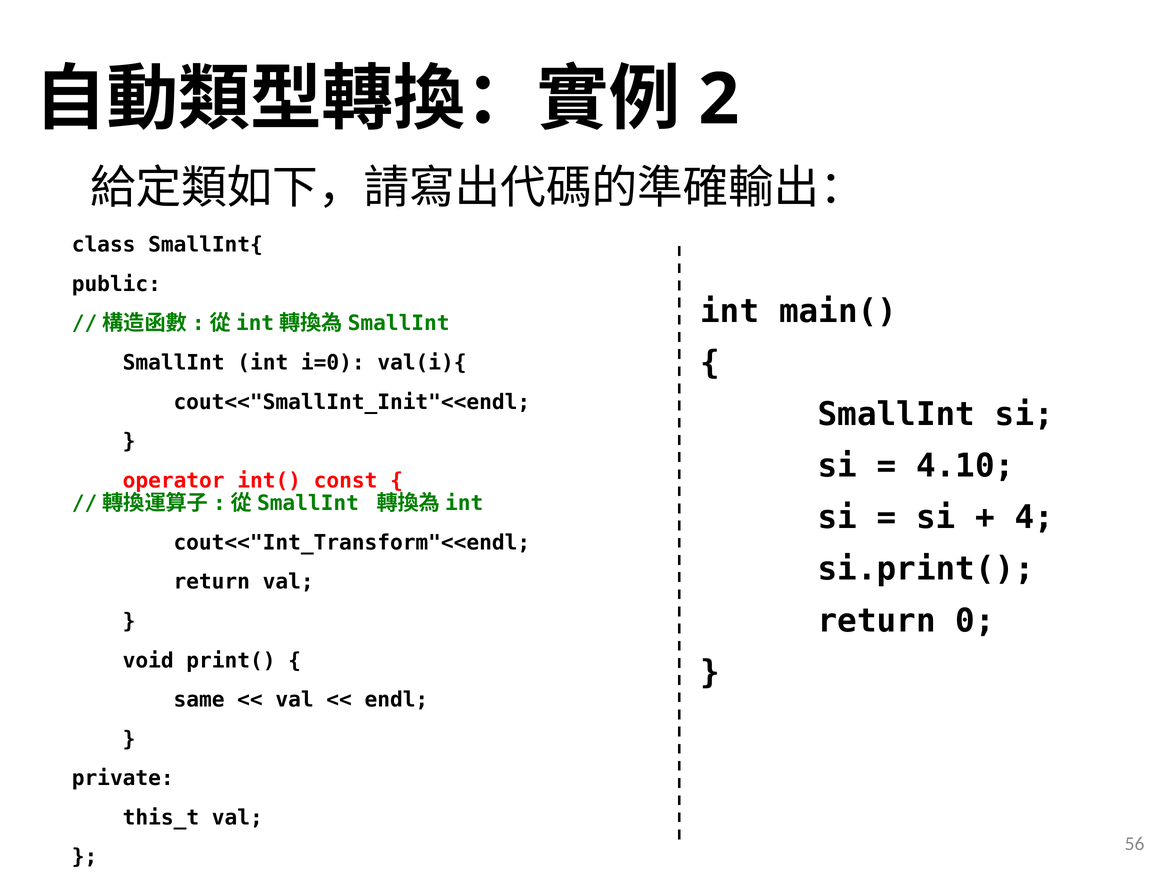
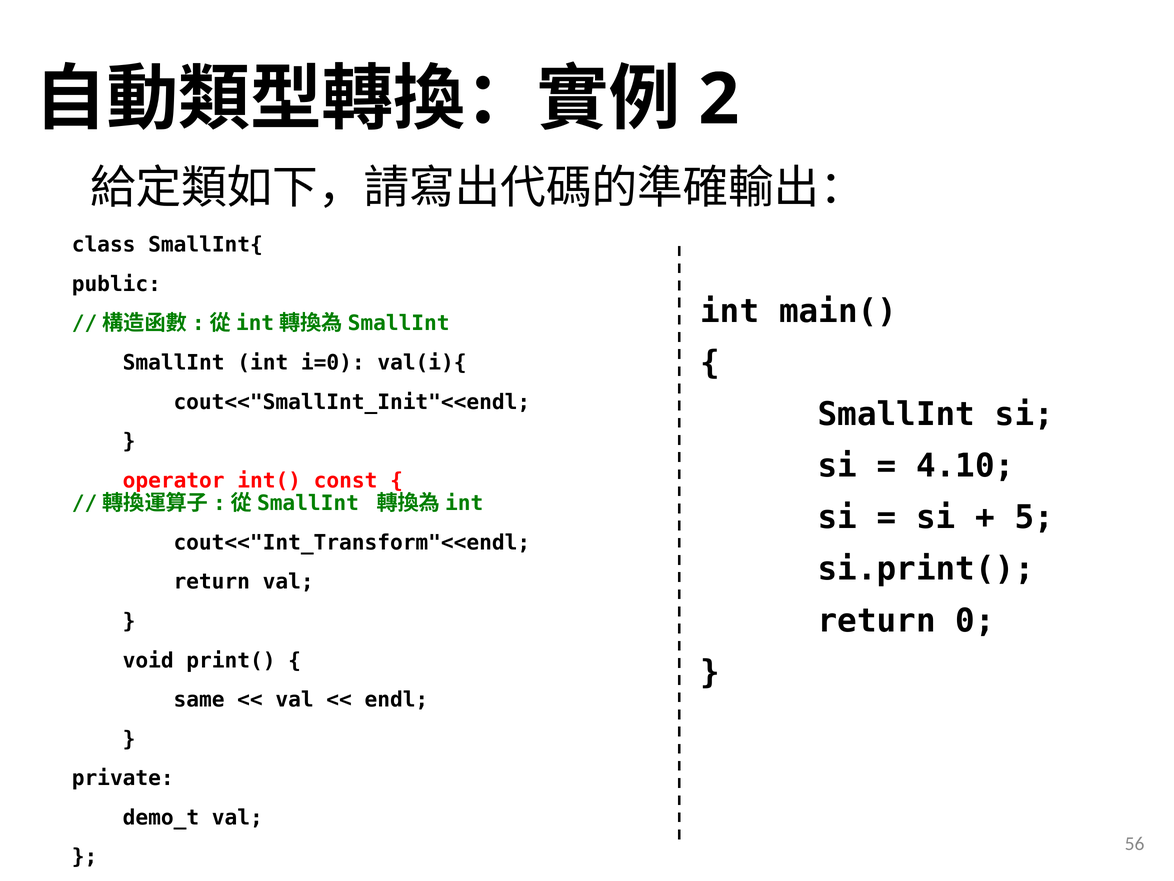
4: 4 -> 5 (1034, 517)
this_t: this_t -> demo_t (161, 817)
